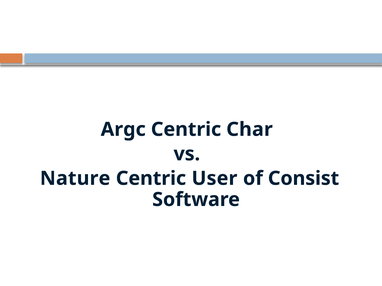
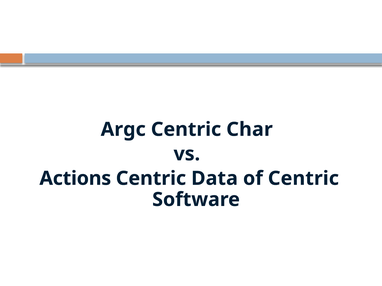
Nature: Nature -> Actions (75, 179)
User: User -> Data (215, 179)
of Consist: Consist -> Centric (303, 179)
